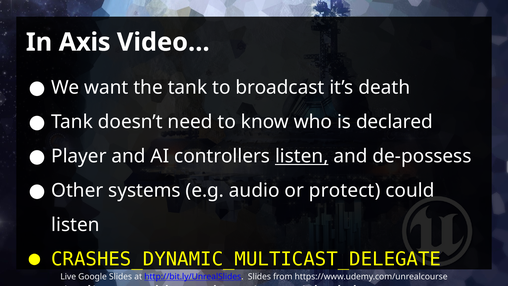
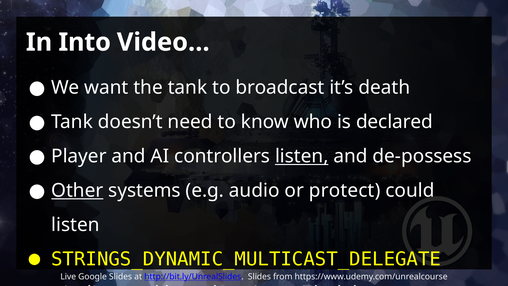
Axis: Axis -> Into (85, 42)
Other underline: none -> present (77, 190)
CRASHES_DYNAMIC_MULTICAST_DELEGATE: CRASHES_DYNAMIC_MULTICAST_DELEGATE -> STRINGS_DYNAMIC_MULTICAST_DELEGATE (246, 259)
